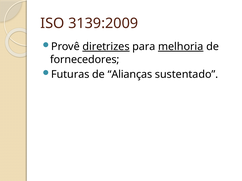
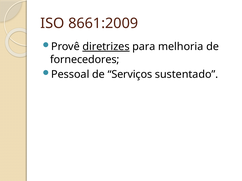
3139:2009: 3139:2009 -> 8661:2009 (103, 23)
melhoria underline: present -> none (181, 47)
Futuras: Futuras -> Pessoal (70, 75)
Alianças: Alianças -> Serviços (130, 75)
